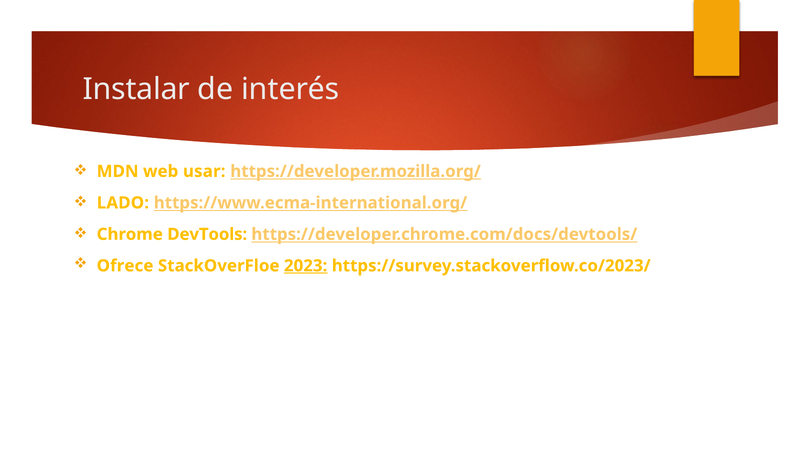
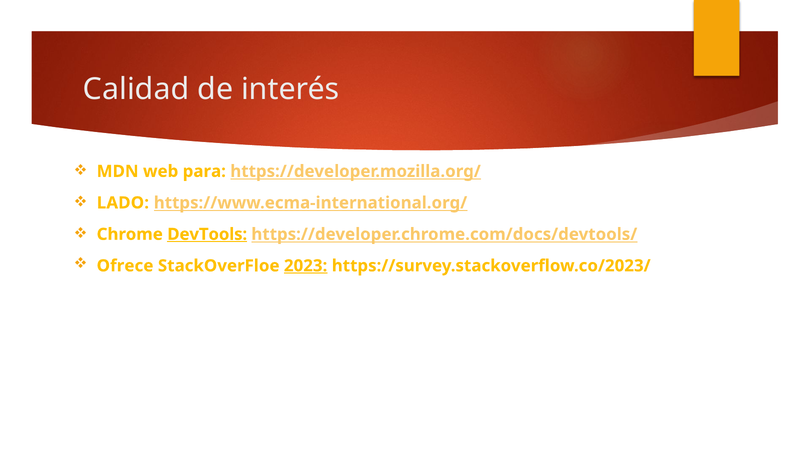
Instalar: Instalar -> Calidad (136, 89)
usar: usar -> para (204, 172)
DevTools underline: none -> present (207, 235)
